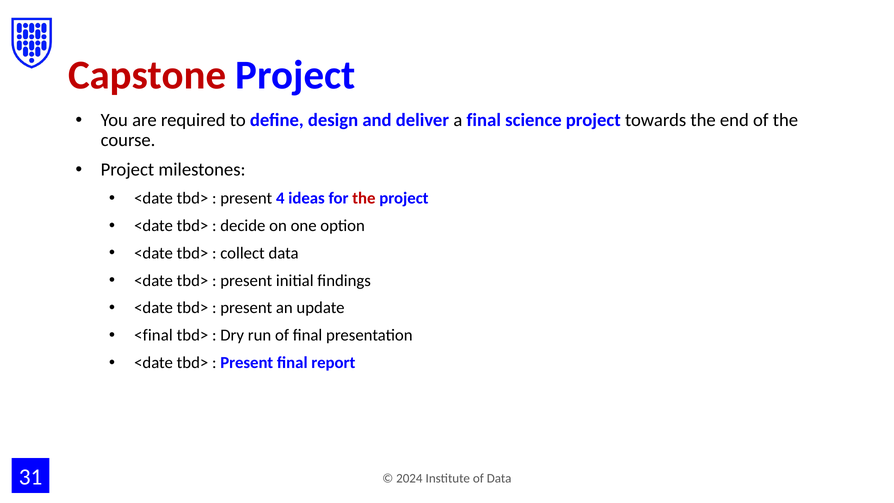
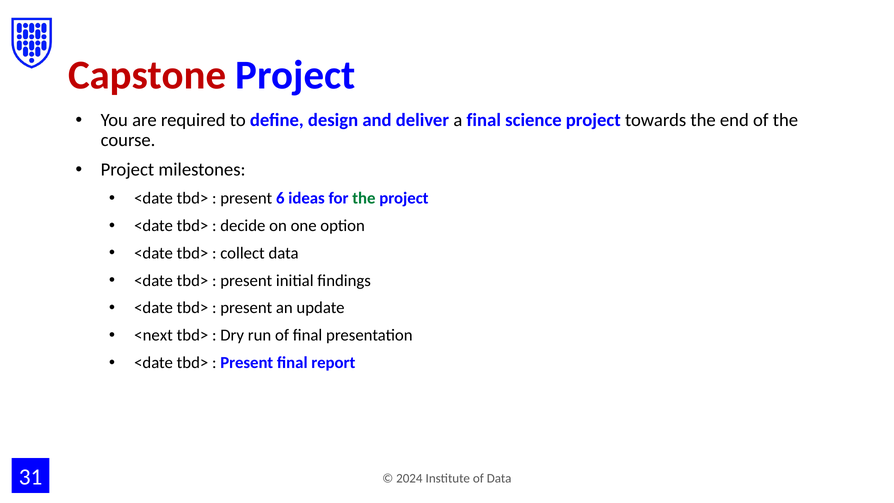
4: 4 -> 6 (280, 198)
the colour: red -> green (364, 198)
<final: <final -> <next (154, 335)
